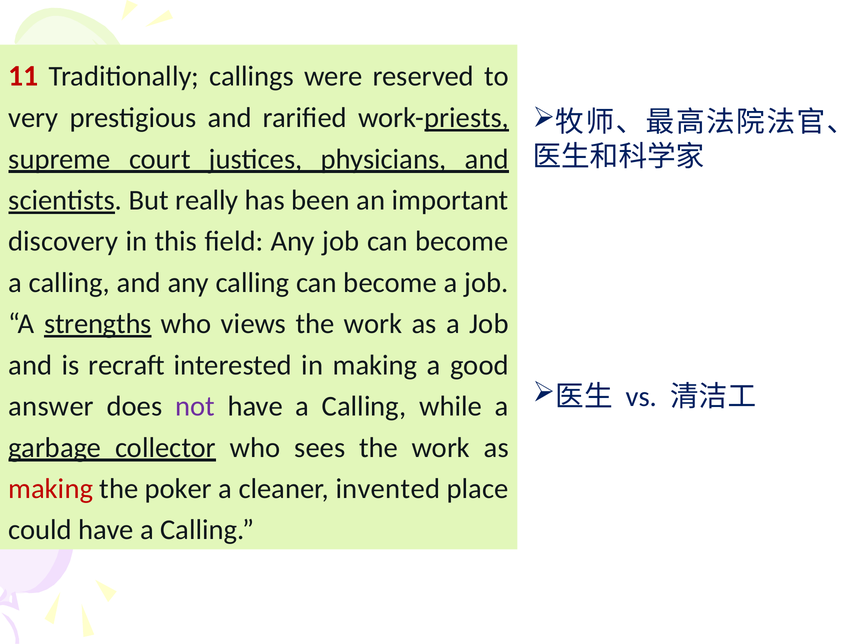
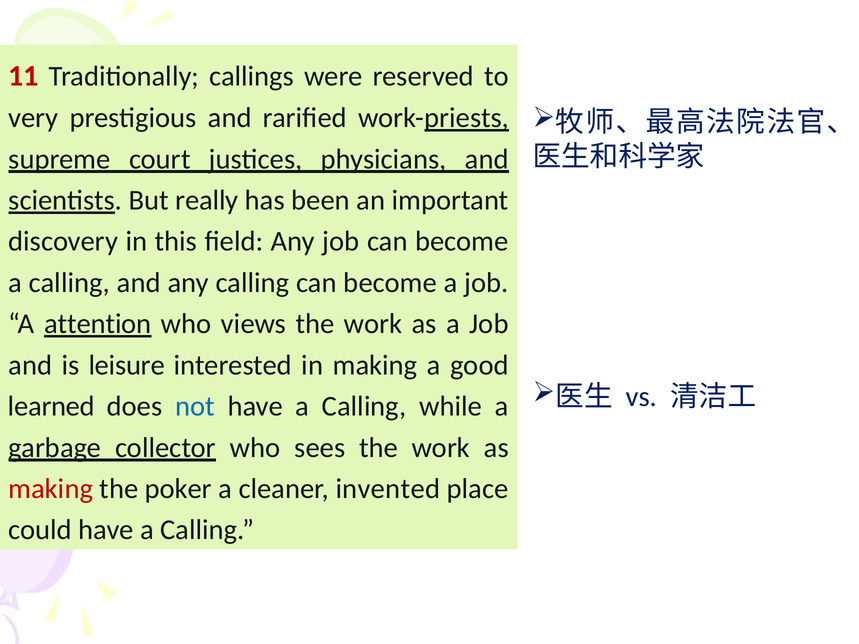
strengths: strengths -> attention (98, 324)
recraft: recraft -> leisure (127, 365)
answer: answer -> learned (51, 407)
not colour: purple -> blue (195, 407)
